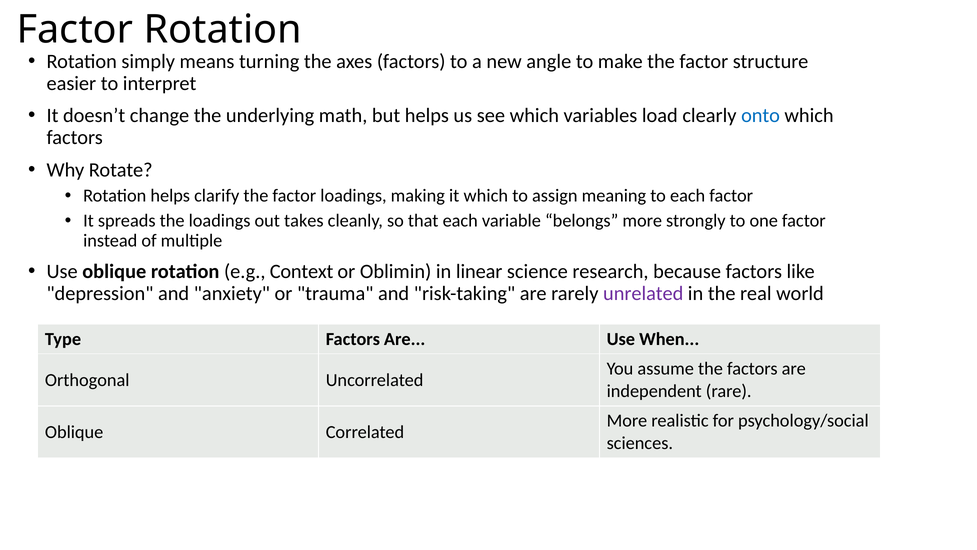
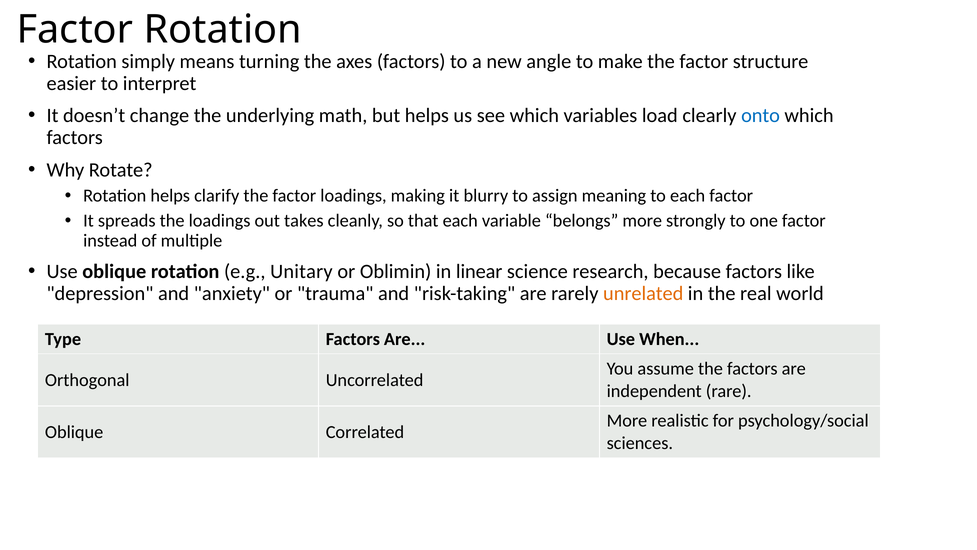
it which: which -> blurry (486, 196)
Context: Context -> Unitary (301, 271)
unrelated colour: purple -> orange (643, 293)
